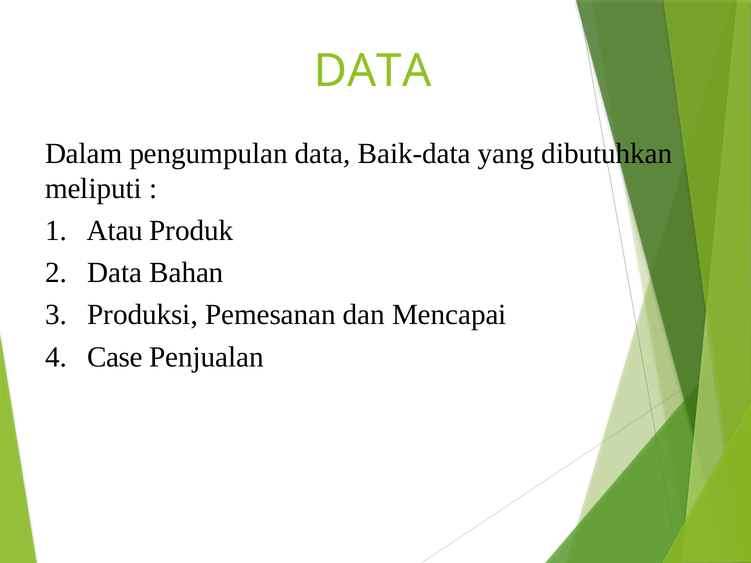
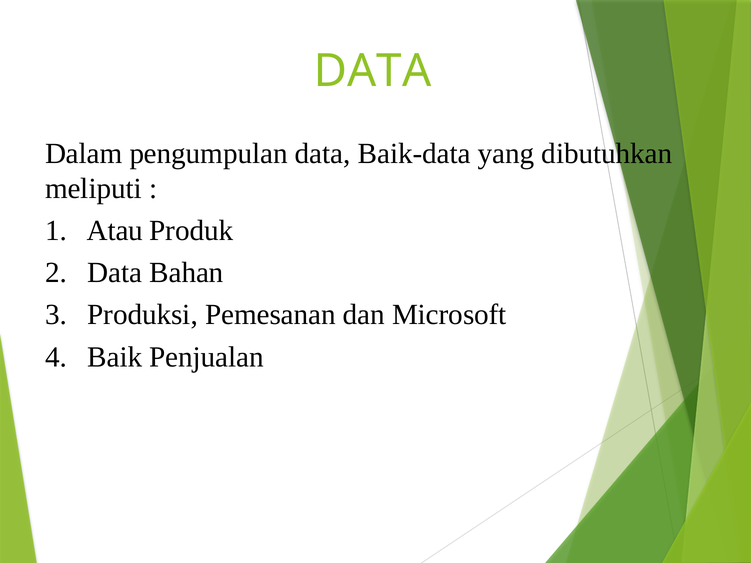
Mencapai: Mencapai -> Microsoft (449, 315)
Case: Case -> Baik (115, 357)
